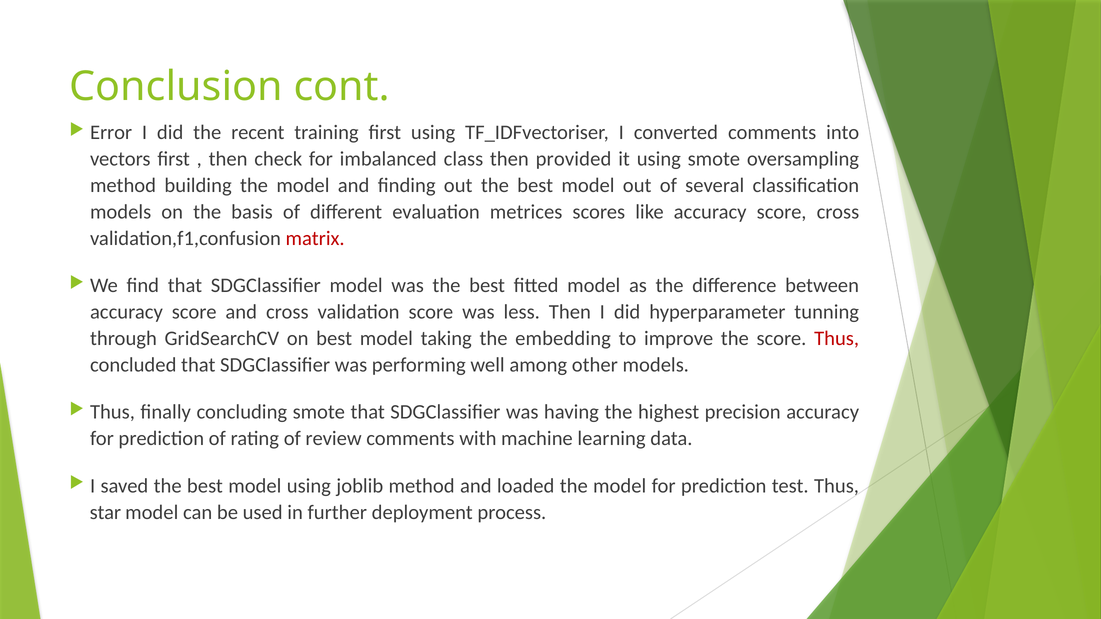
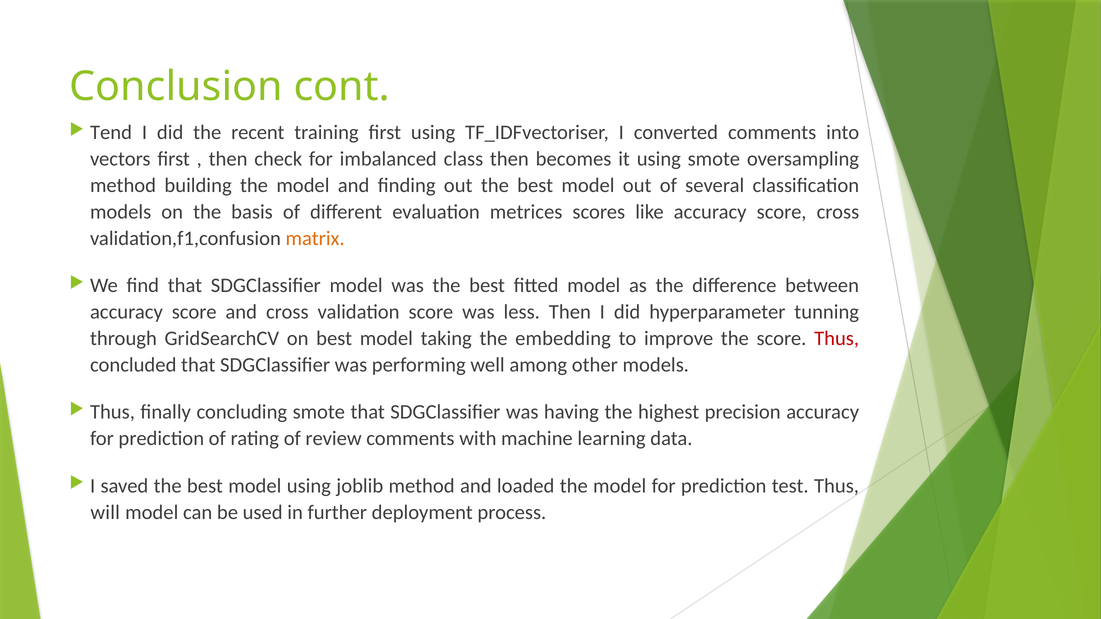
Error: Error -> Tend (111, 133)
provided: provided -> becomes (574, 159)
matrix colour: red -> orange (315, 239)
star: star -> will (105, 512)
